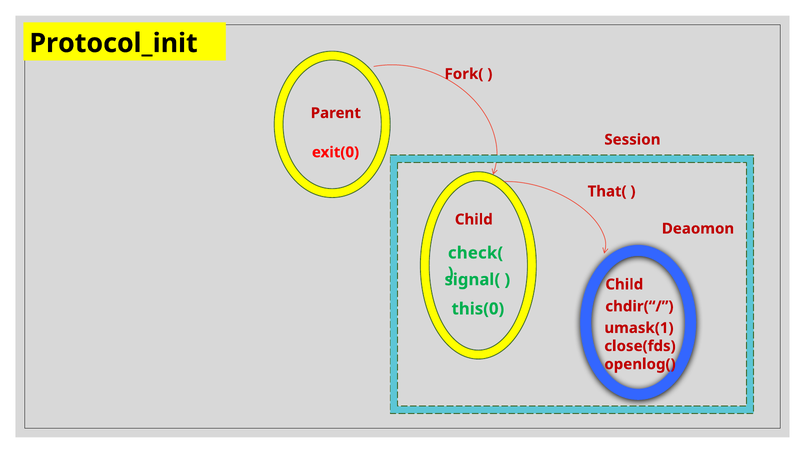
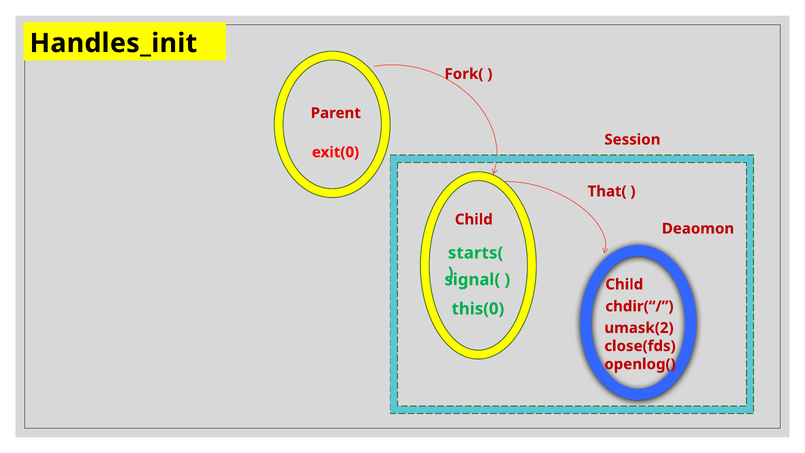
Protocol_init: Protocol_init -> Handles_init (113, 43)
check(: check( -> starts( (476, 253)
umask(1: umask(1 -> umask(2 (639, 328)
